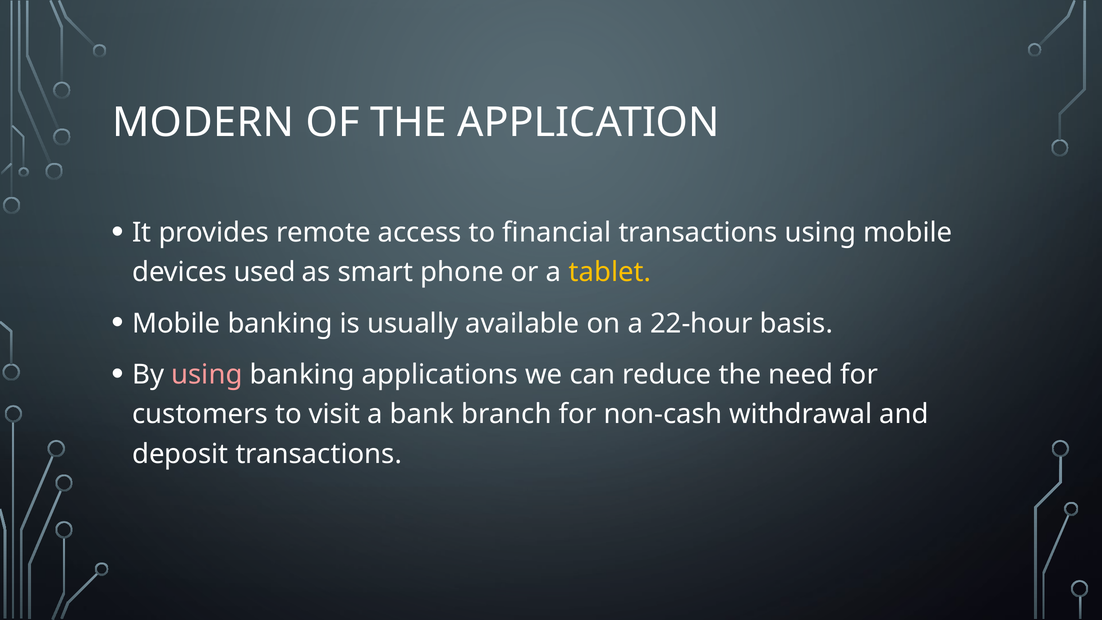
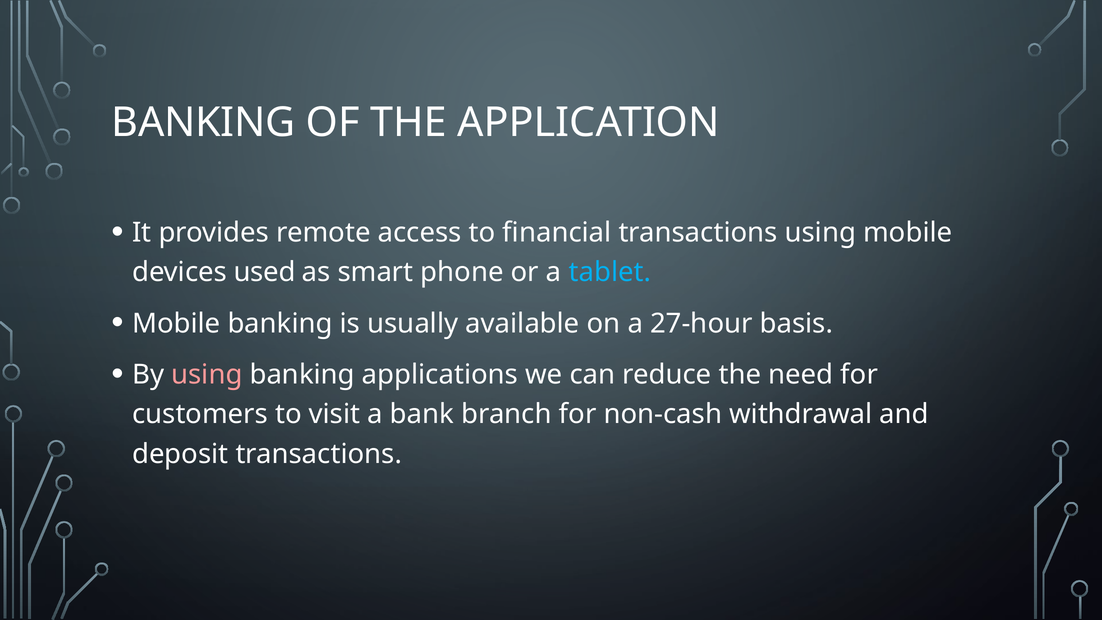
MODERN: MODERN -> BANKING (203, 122)
tablet colour: yellow -> light blue (610, 272)
22-hour: 22-hour -> 27-hour (701, 323)
